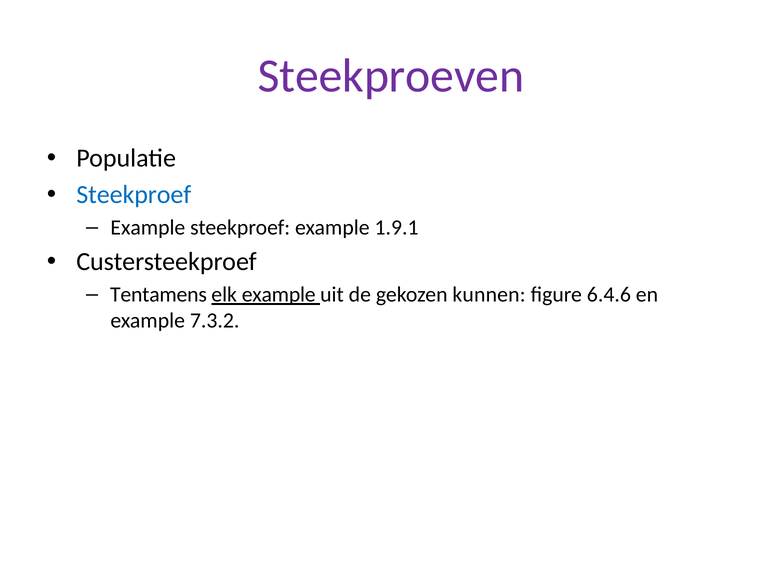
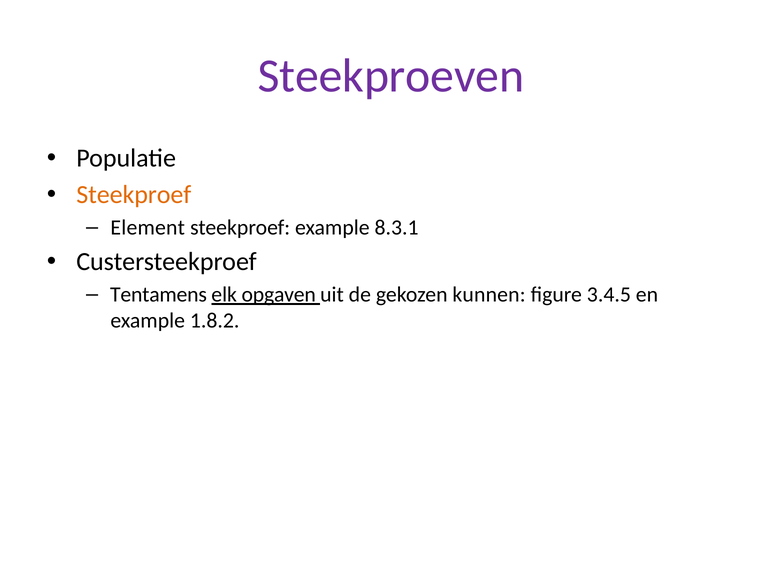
Steekproef colour: blue -> orange (134, 195)
Example: Example -> Element (148, 227)
1.9.1: 1.9.1 -> 8.3.1 (397, 227)
elk example: example -> opgaven (279, 294)
6.4.6: 6.4.6 -> 3.4.5 (609, 294)
7.3.2: 7.3.2 -> 1.8.2 (215, 320)
